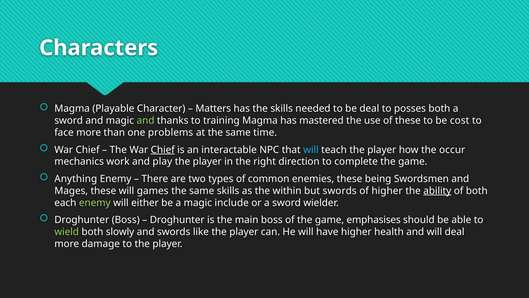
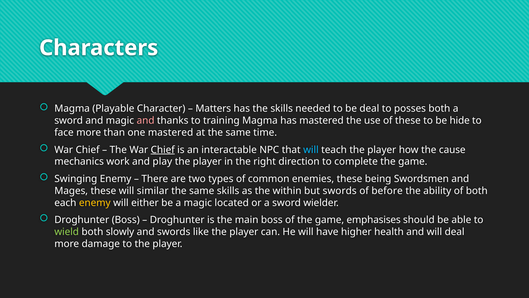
and colour: light green -> pink (146, 120)
cost: cost -> hide (460, 120)
one problems: problems -> mastered (171, 132)
occur: occur -> cause (452, 150)
Anything: Anything -> Swinging (76, 179)
games: games -> similar (153, 191)
of higher: higher -> before (387, 191)
ability underline: present -> none (437, 191)
enemy colour: light green -> yellow (95, 202)
include: include -> located (232, 202)
